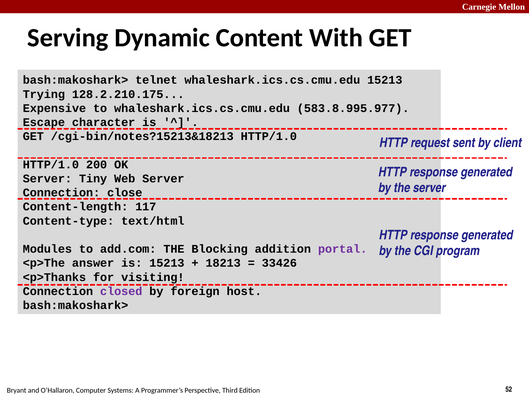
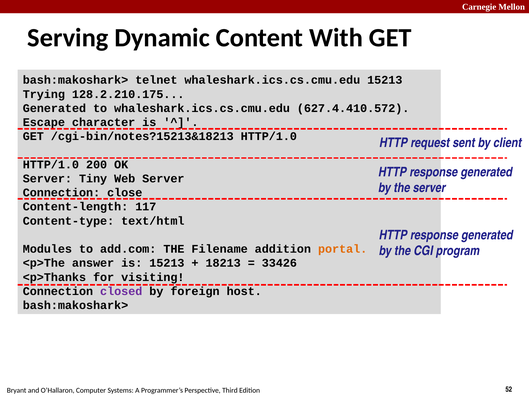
Expensive: Expensive -> Generated (54, 108)
583.8.995.977: 583.8.995.977 -> 627.4.410.572 (353, 108)
Blocking: Blocking -> Filename (220, 249)
portal colour: purple -> orange (343, 249)
